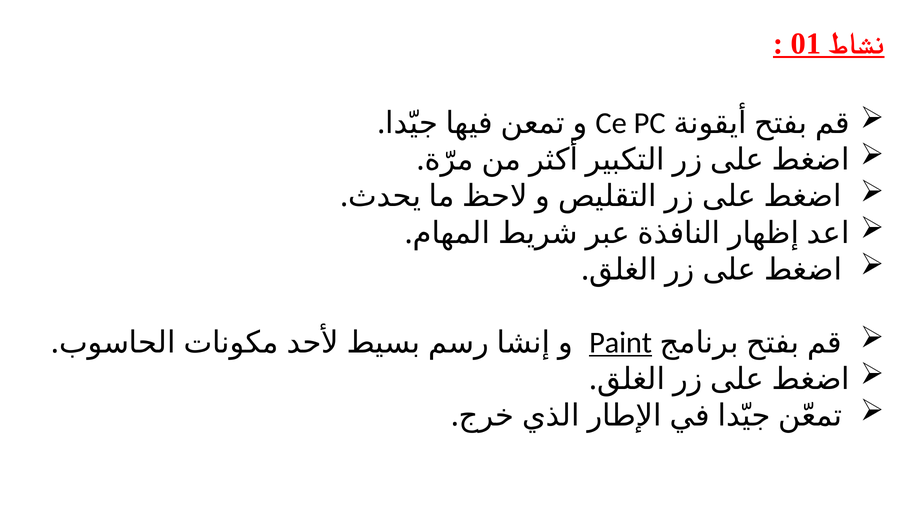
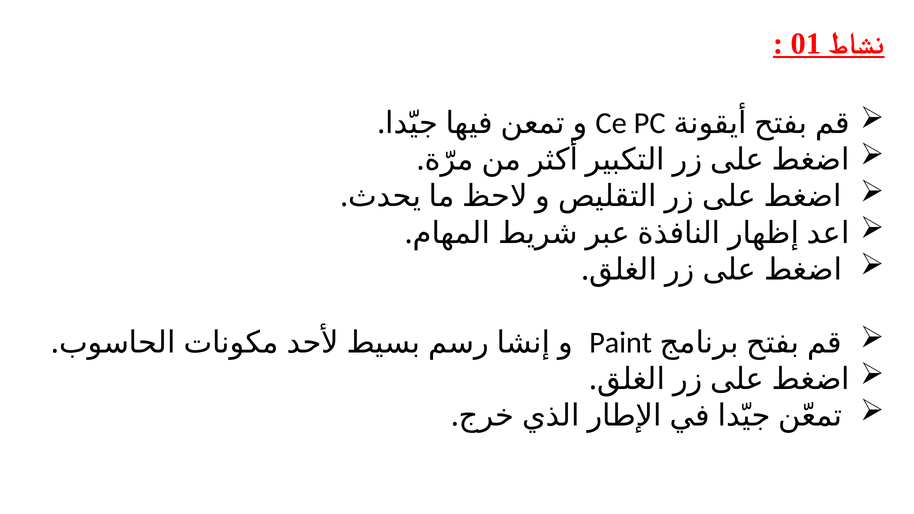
Paint underline: present -> none (621, 343)
